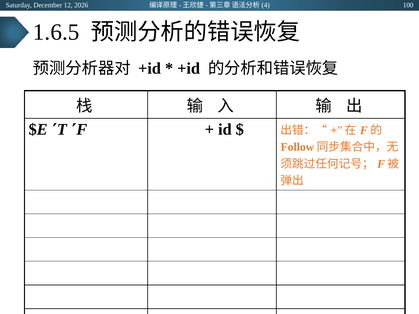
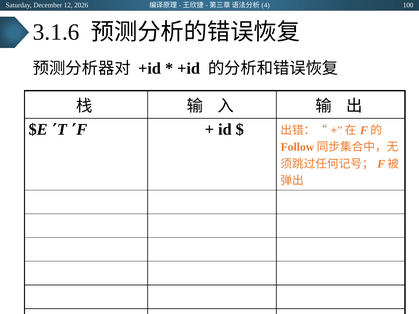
1.6.5: 1.6.5 -> 3.1.6 (56, 32)
